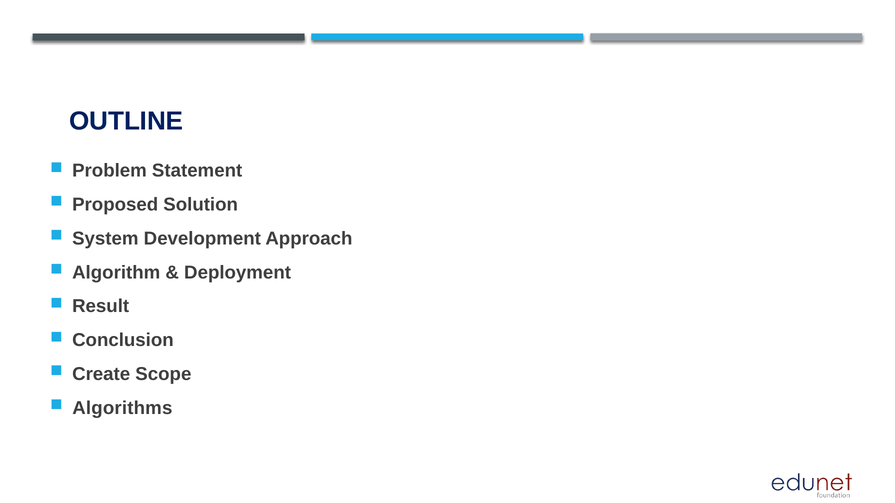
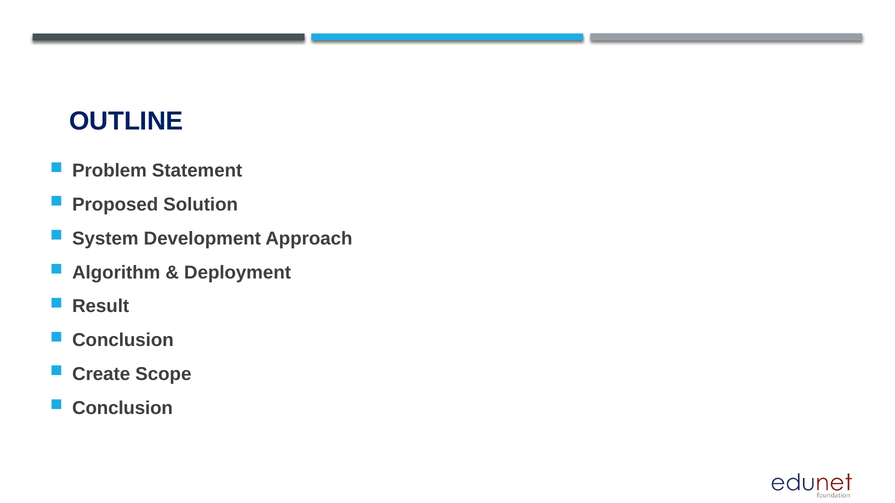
Algorithms: Algorithms -> Conclusion (122, 408)
